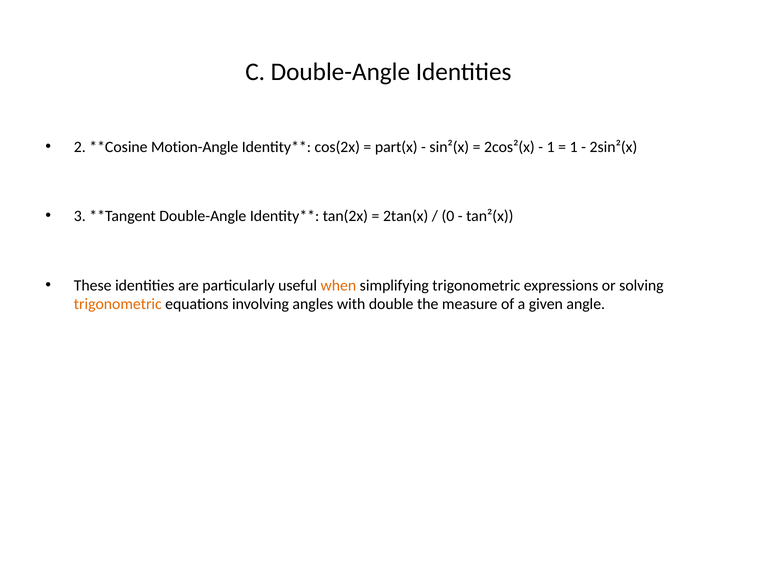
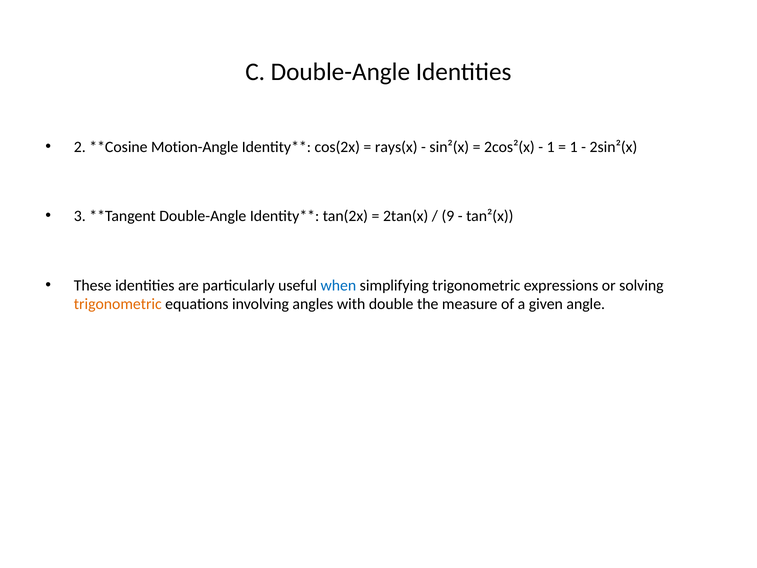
part(x: part(x -> rays(x (396, 147)
0: 0 -> 9 (448, 216)
when colour: orange -> blue (338, 285)
